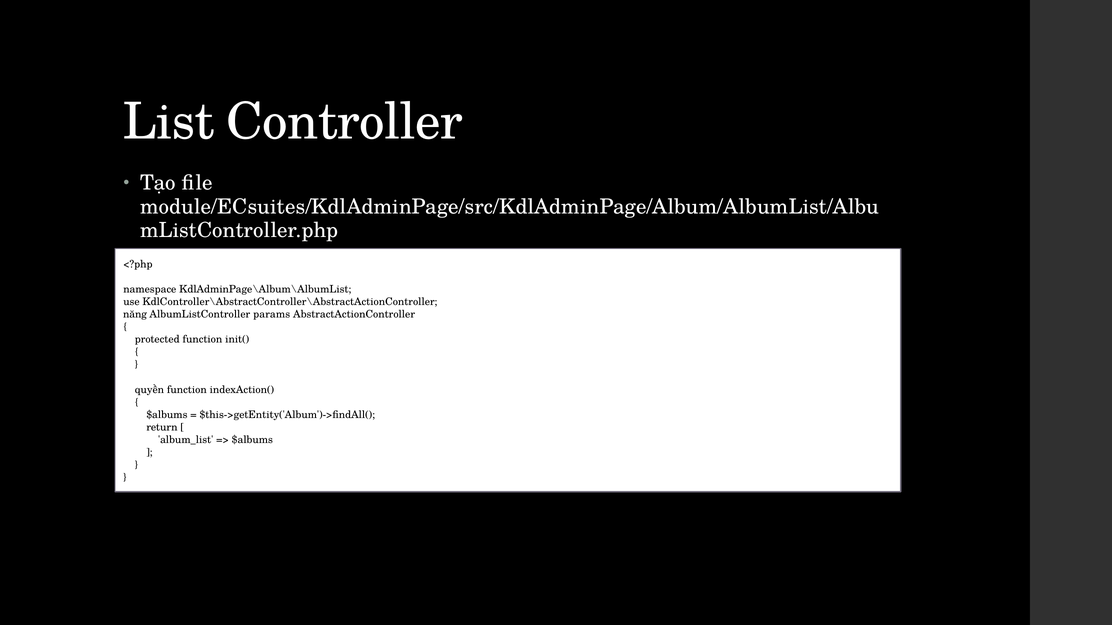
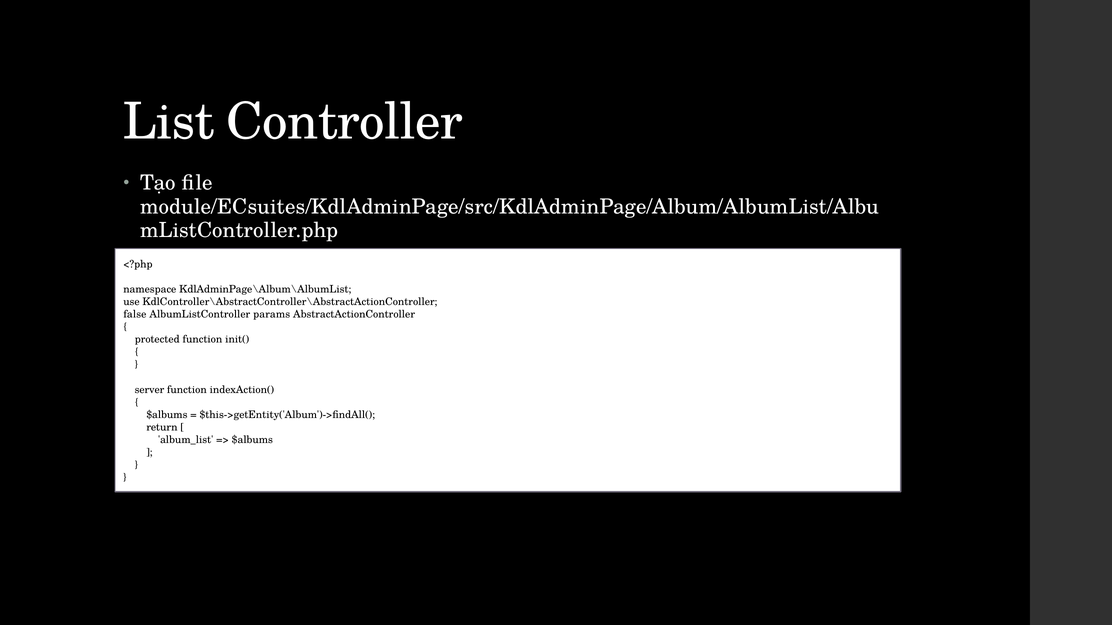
năng: năng -> false (135, 315)
quyền: quyền -> server (149, 390)
